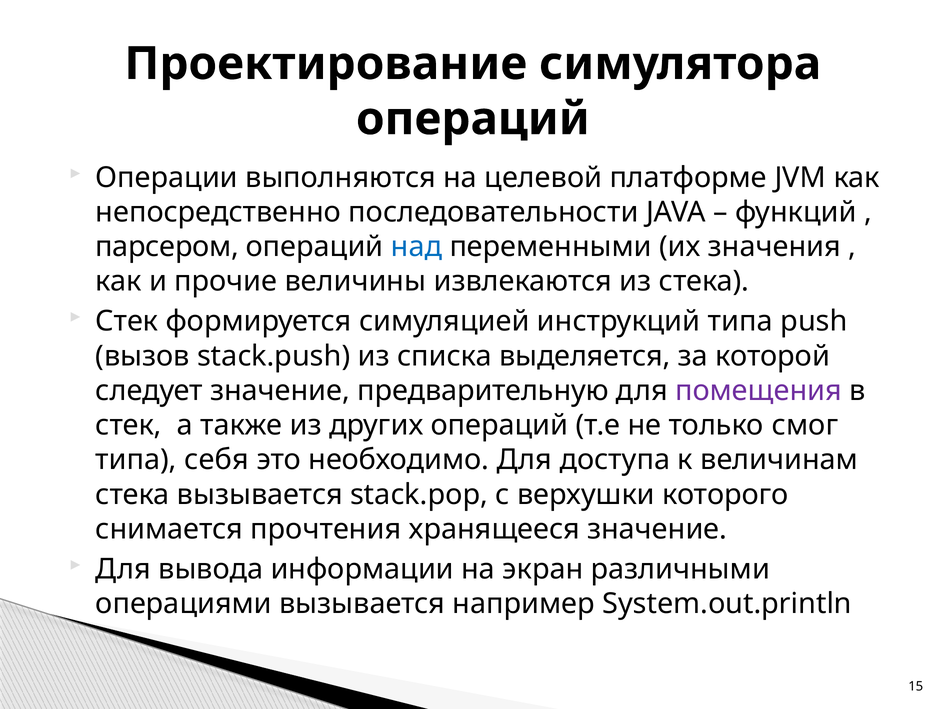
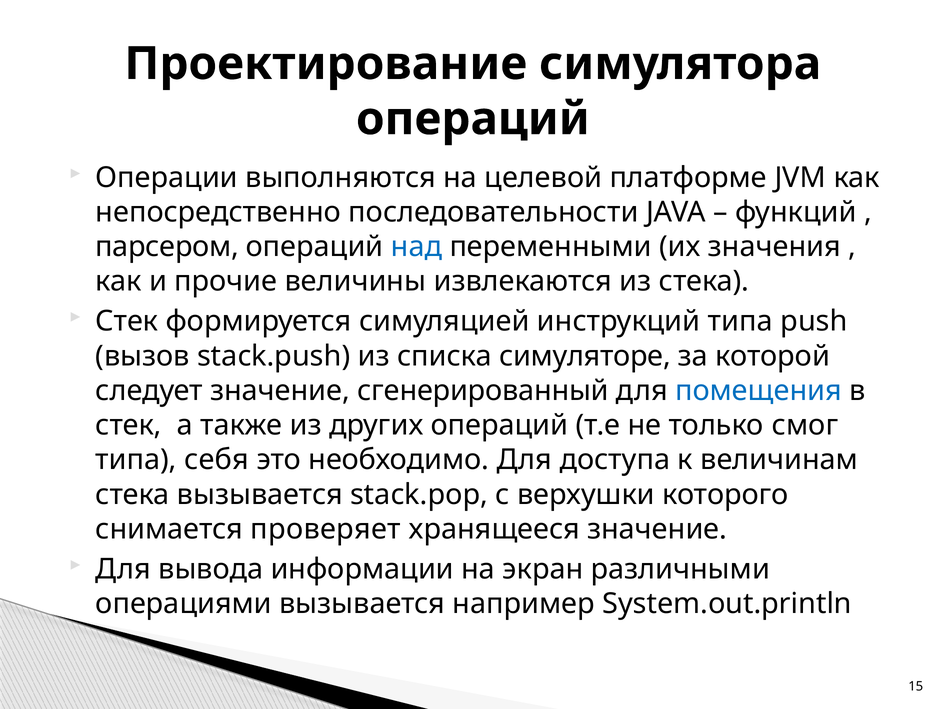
выделяется: выделяется -> симуляторе (585, 356)
предварительную: предварительную -> сгенерированный (483, 391)
помещения colour: purple -> blue (759, 391)
прочтения: прочтения -> проверяет (326, 530)
